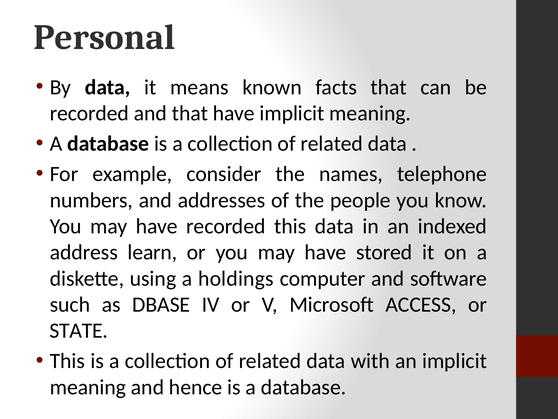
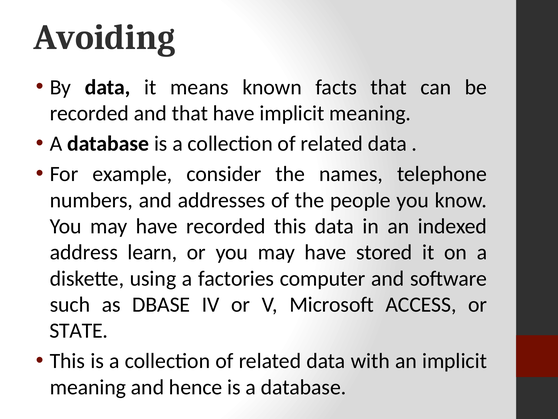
Personal: Personal -> Avoiding (104, 37)
holdings: holdings -> factories (236, 278)
